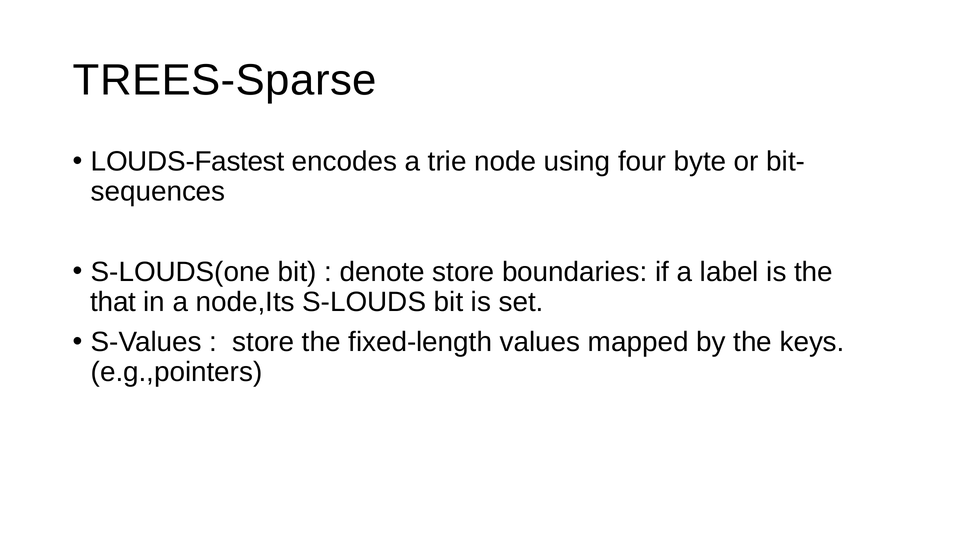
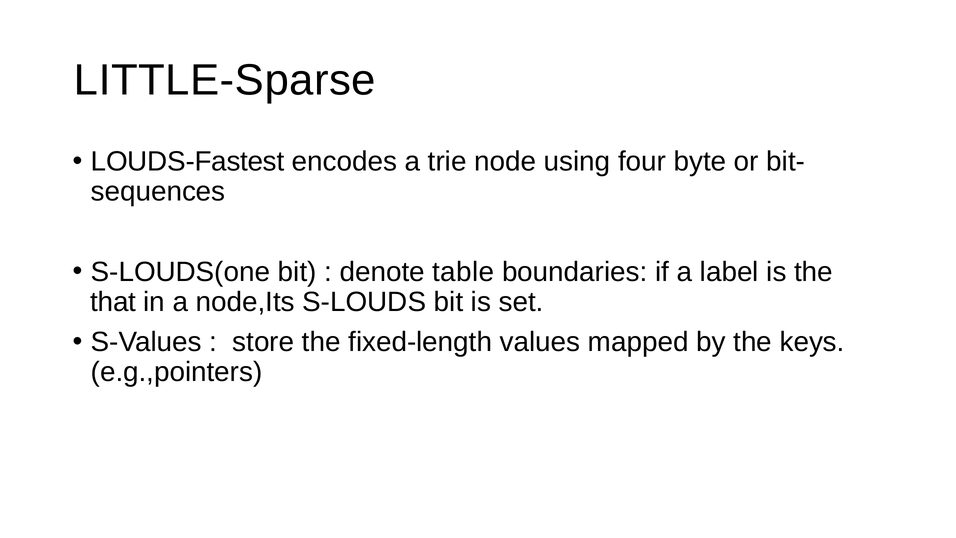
TREES-Sparse: TREES-Sparse -> LITTLE-Sparse (225, 80)
denote store: store -> table (463, 272)
